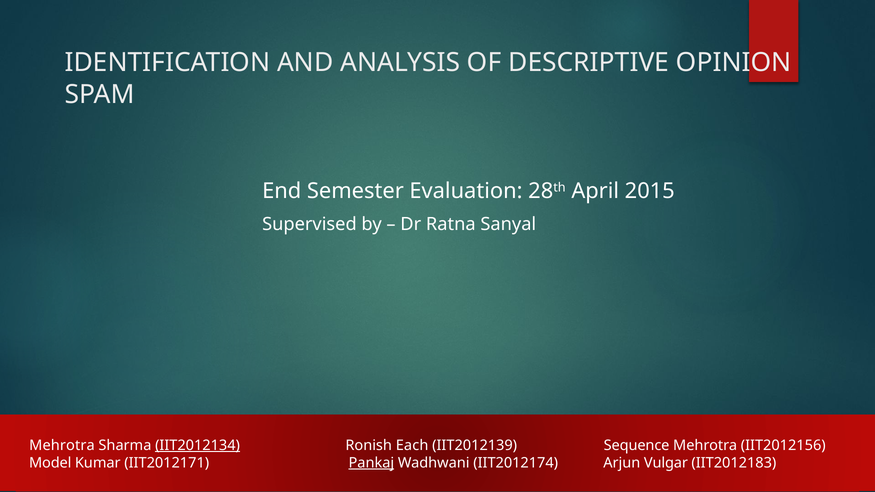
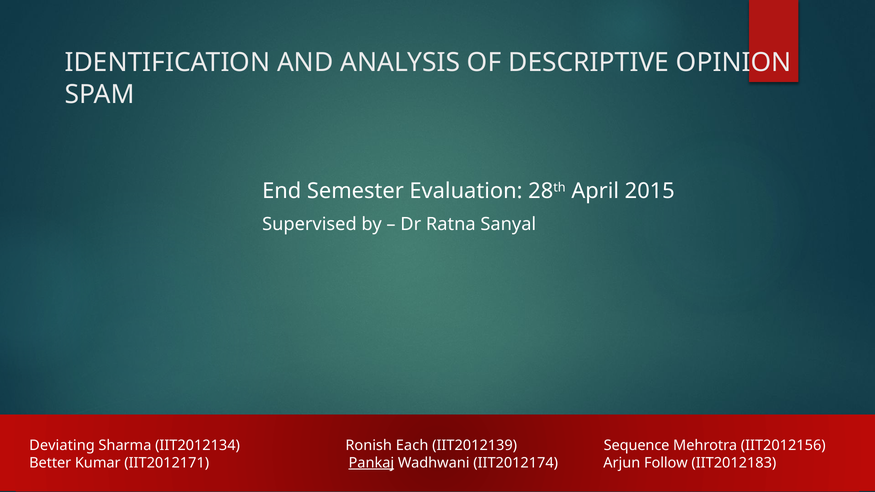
Mehrotra: Mehrotra -> Deviating (62, 445)
IIT2012134 underline: present -> none (198, 445)
Model: Model -> Better (50, 463)
Vulgar: Vulgar -> Follow (666, 463)
